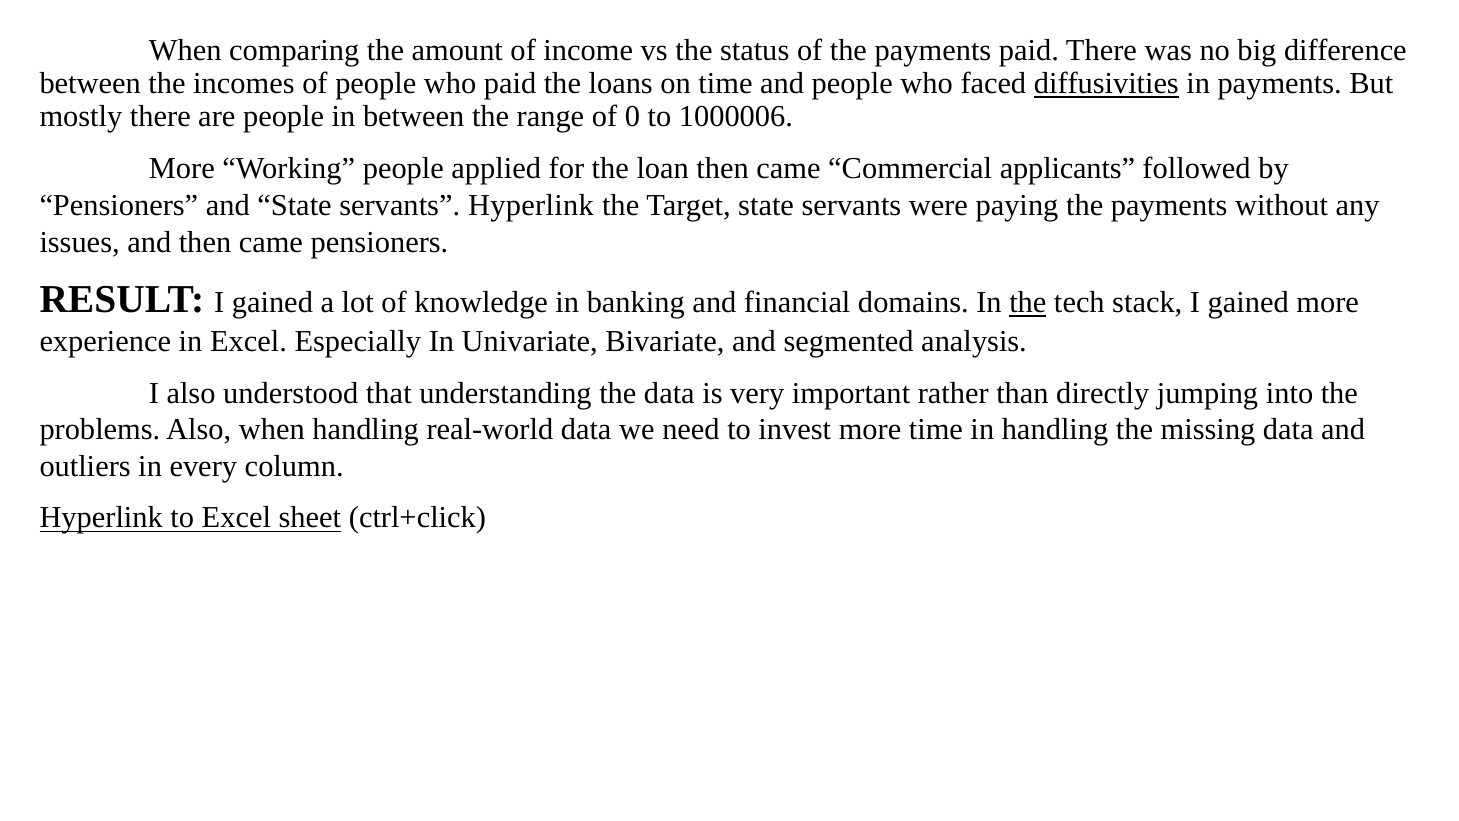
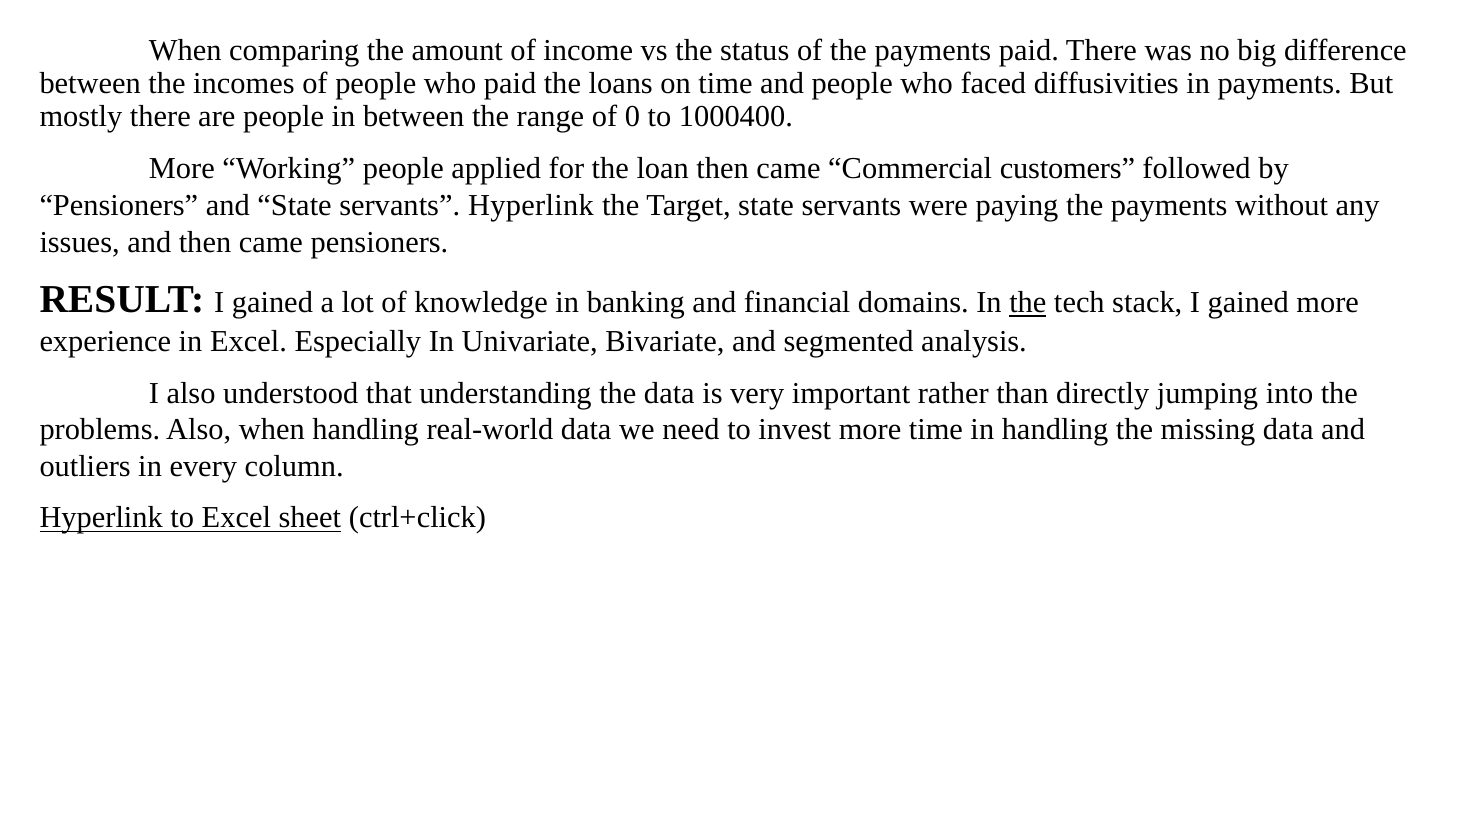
diffusivities underline: present -> none (1106, 84)
1000006: 1000006 -> 1000400 (736, 117)
applicants: applicants -> customers (1067, 169)
